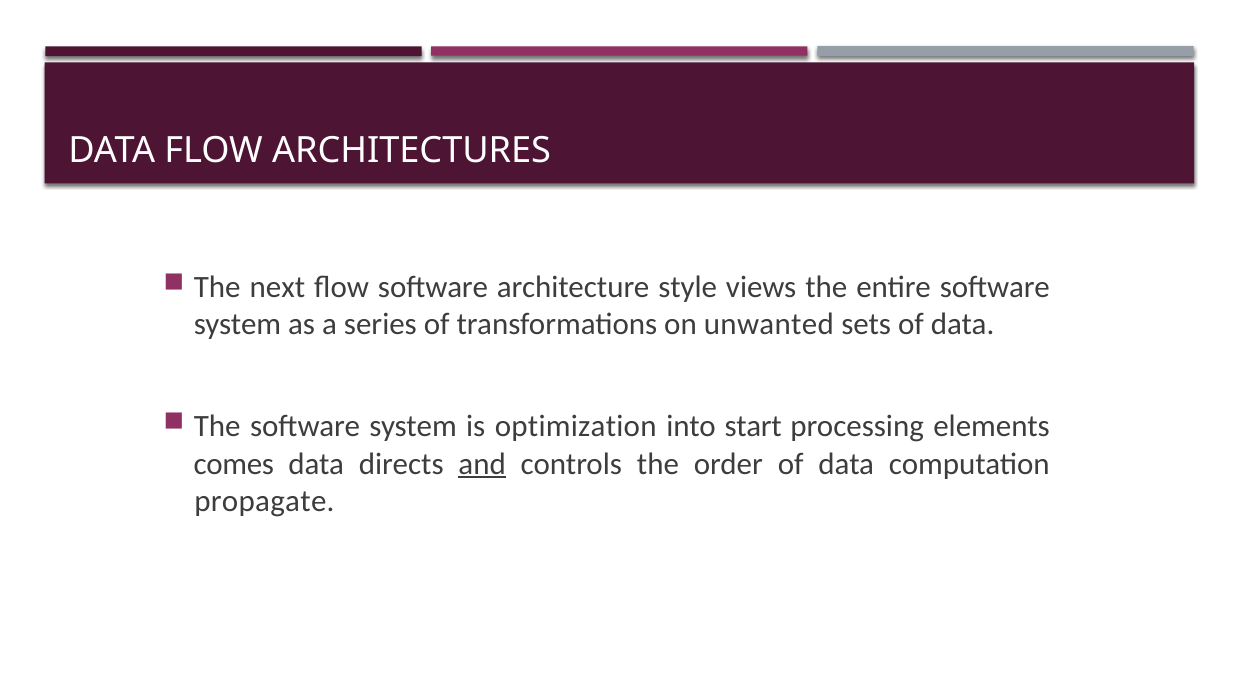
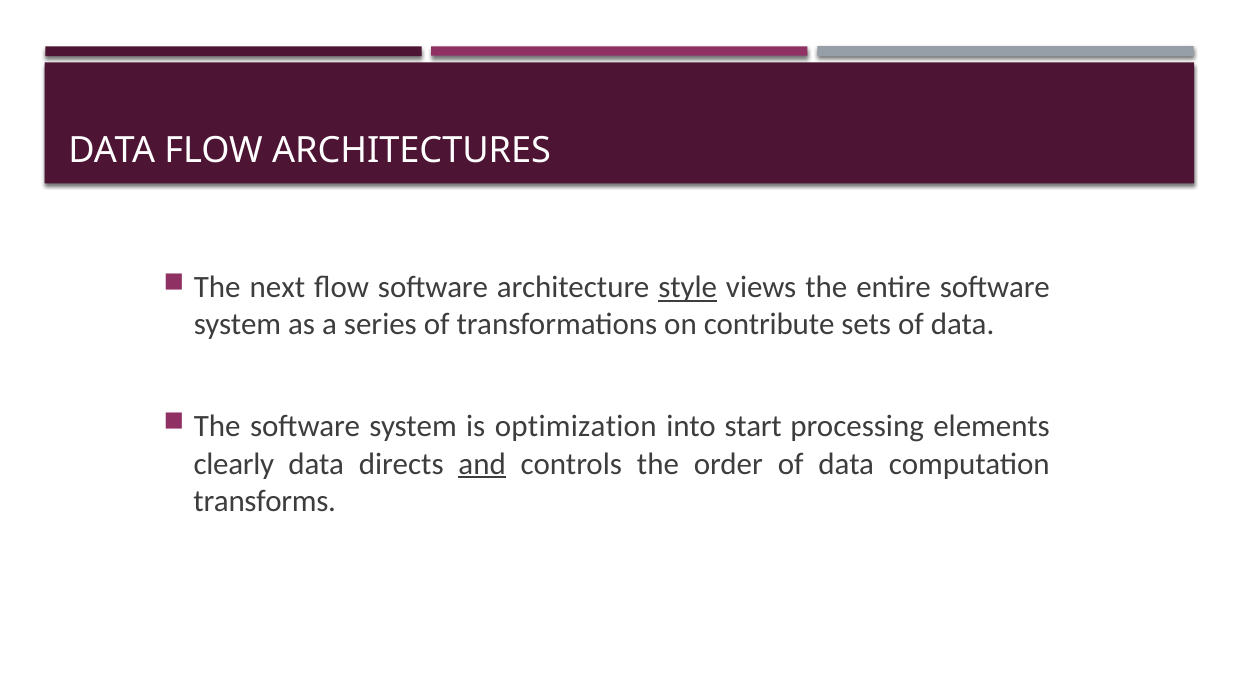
style underline: none -> present (688, 287)
unwanted: unwanted -> contribute (769, 324)
comes: comes -> clearly (234, 464)
propagate: propagate -> transforms (265, 501)
